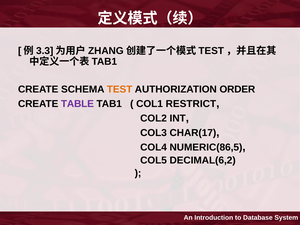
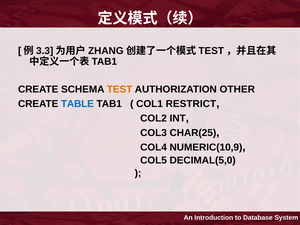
ORDER: ORDER -> OTHER (237, 89)
TABLE colour: purple -> blue (77, 104)
CHAR(17: CHAR(17 -> CHAR(25 (193, 133)
NUMERIC(86,5: NUMERIC(86,5 -> NUMERIC(10,9 (206, 147)
DECIMAL(6,2: DECIMAL(6,2 -> DECIMAL(5,0 (203, 160)
